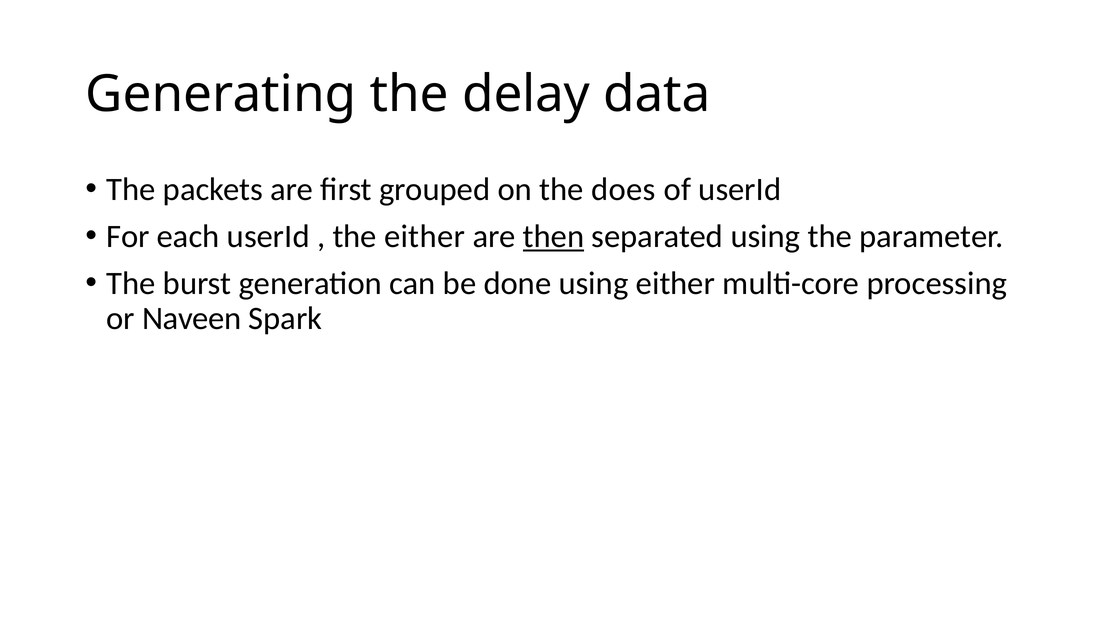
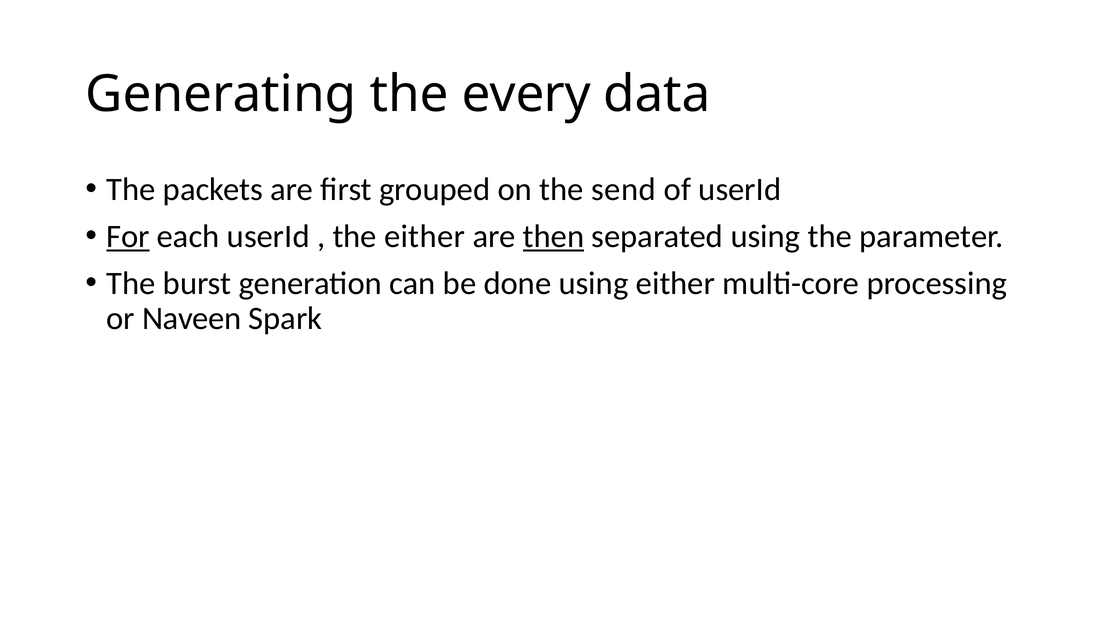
delay: delay -> every (526, 94)
does: does -> send (624, 189)
For underline: none -> present (128, 236)
